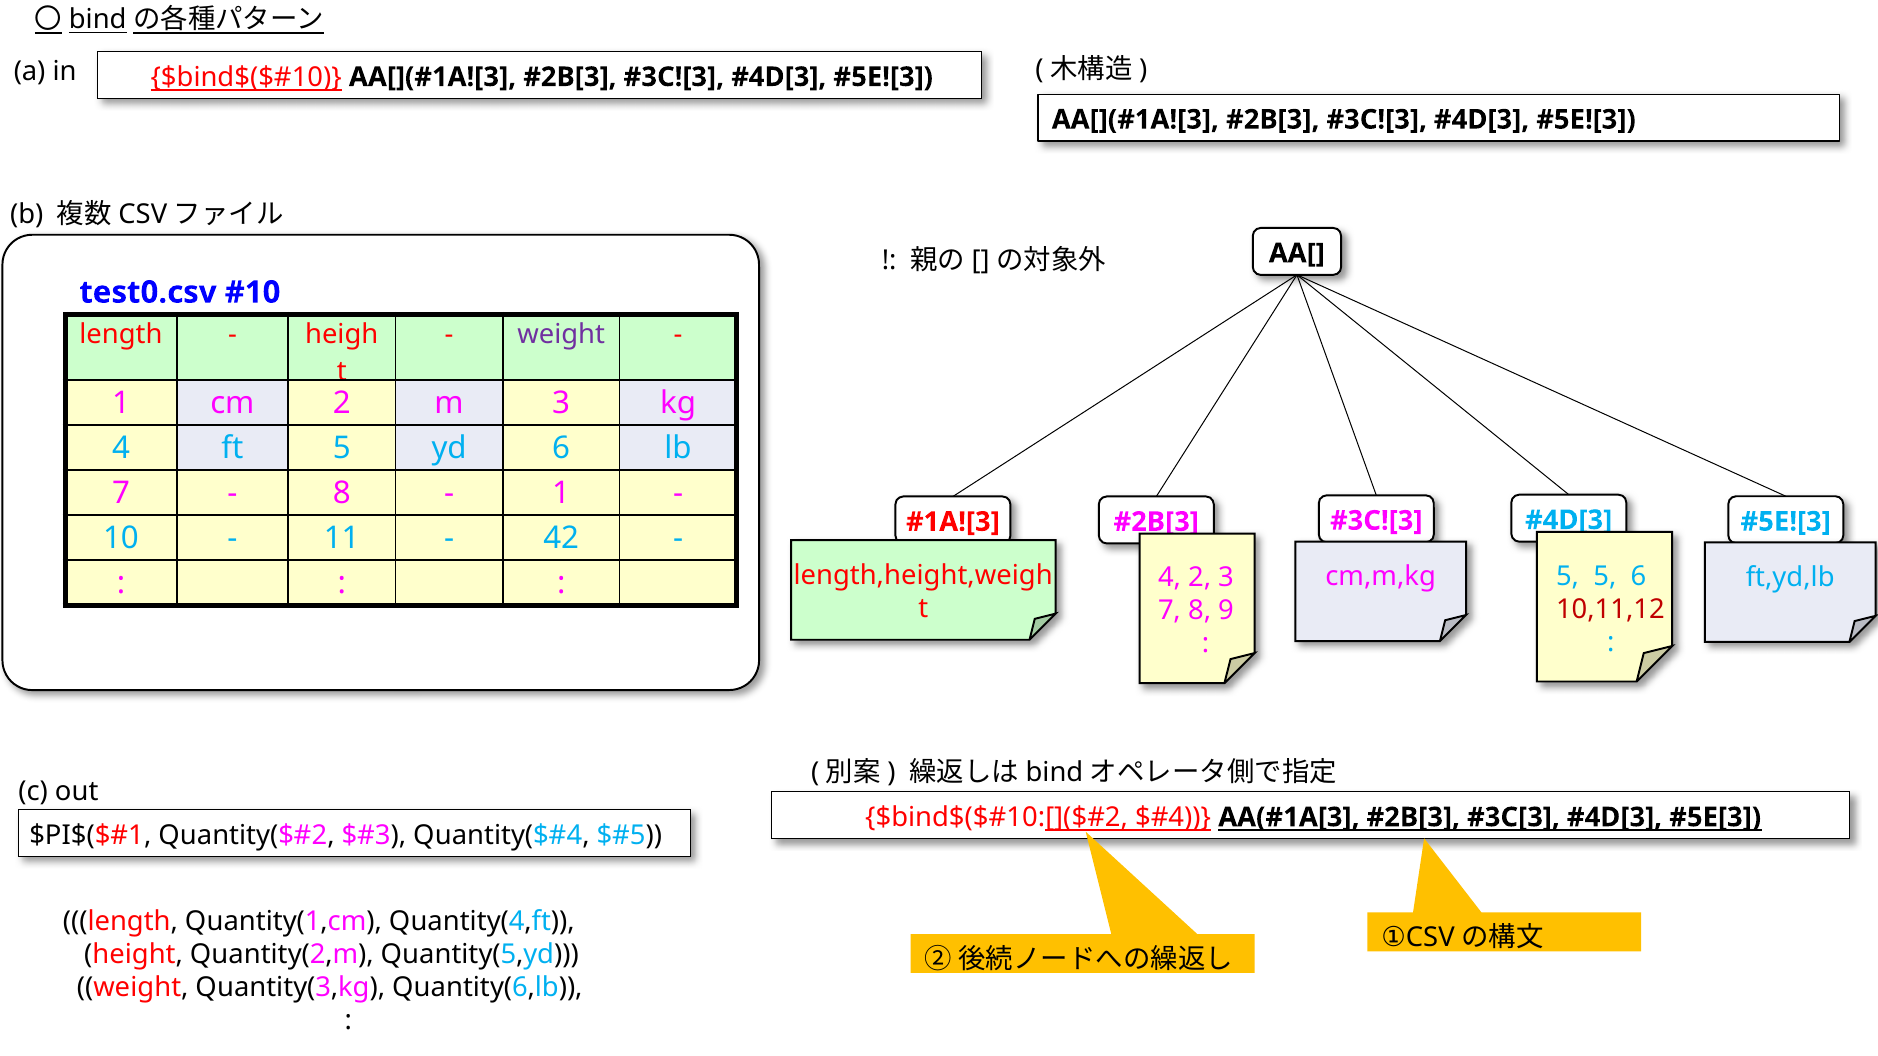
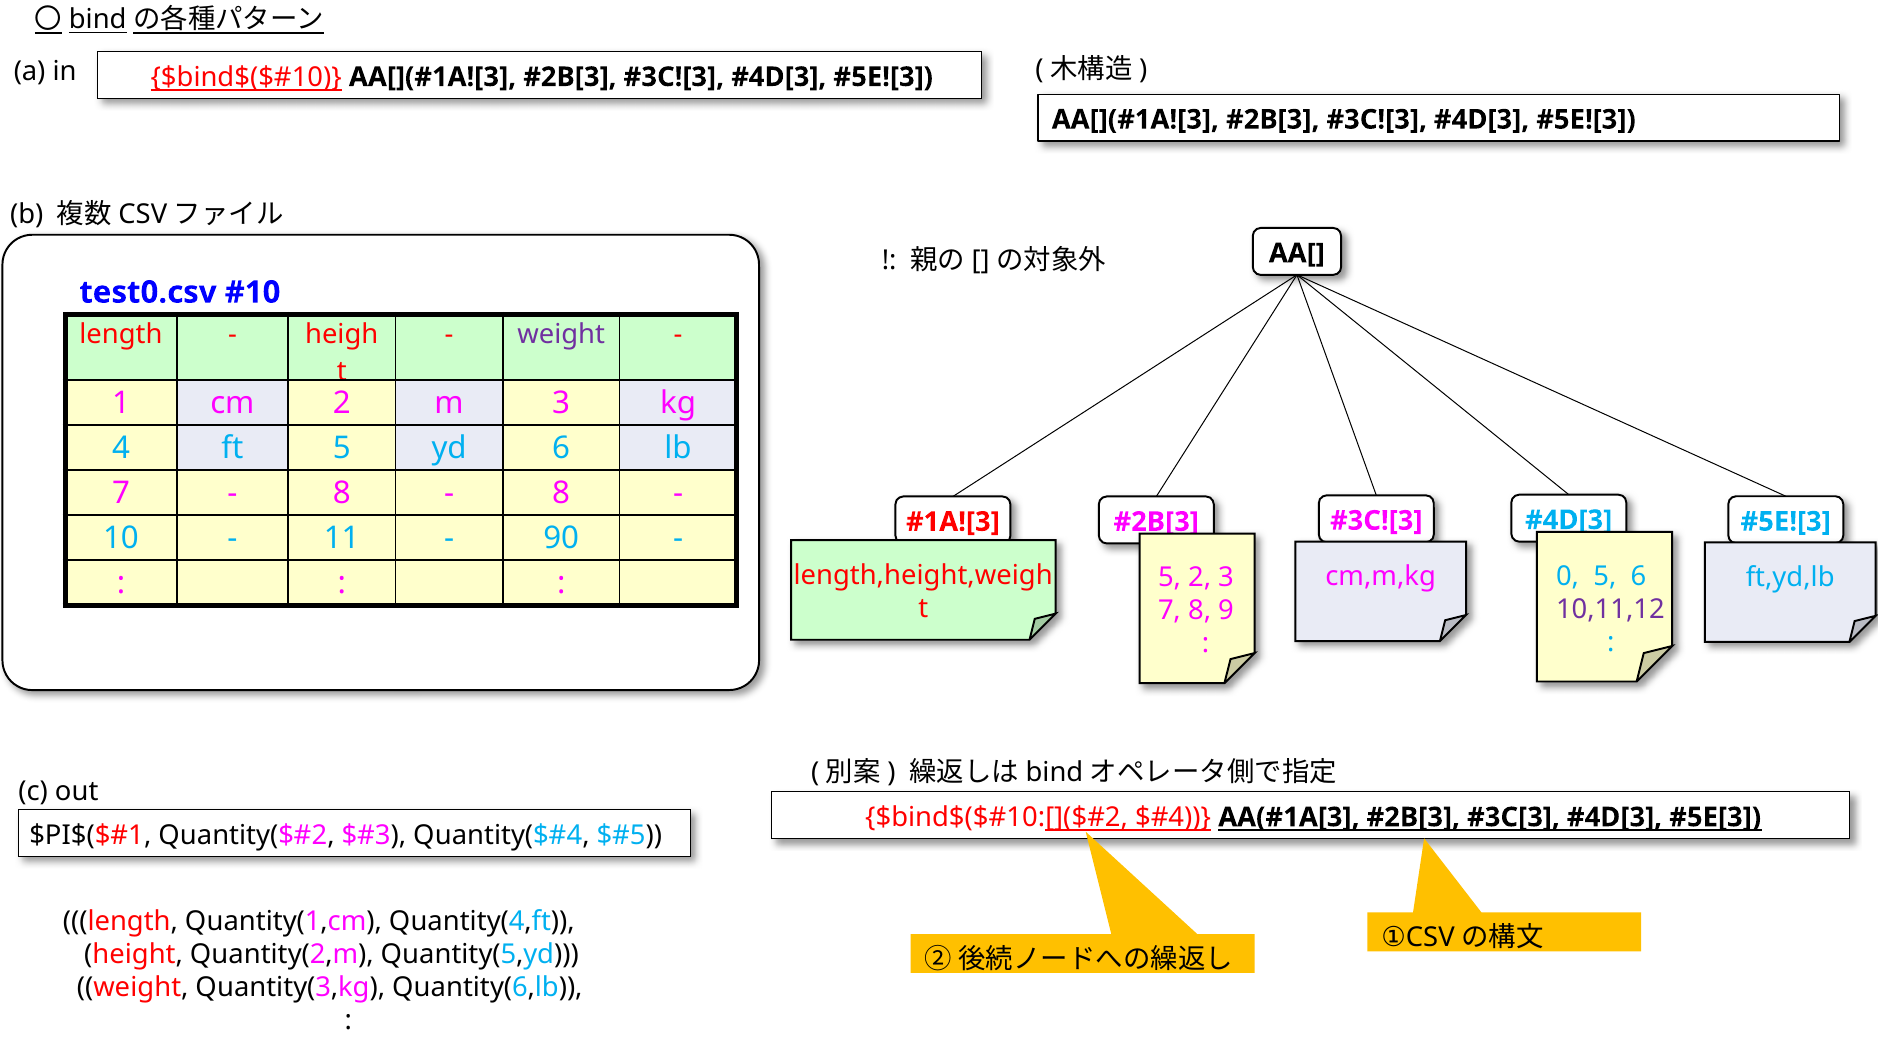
1: 1 -> 8 (561, 493)
42: 42 -> 90 (561, 538)
5: 5 -> 0 (1568, 577)
4: 4 -> 5 (1169, 578)
10,11,12 colour: red -> purple (1610, 609)
